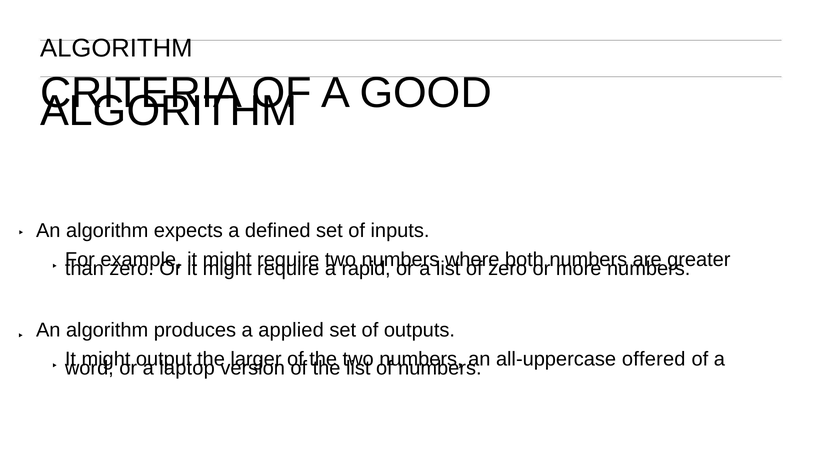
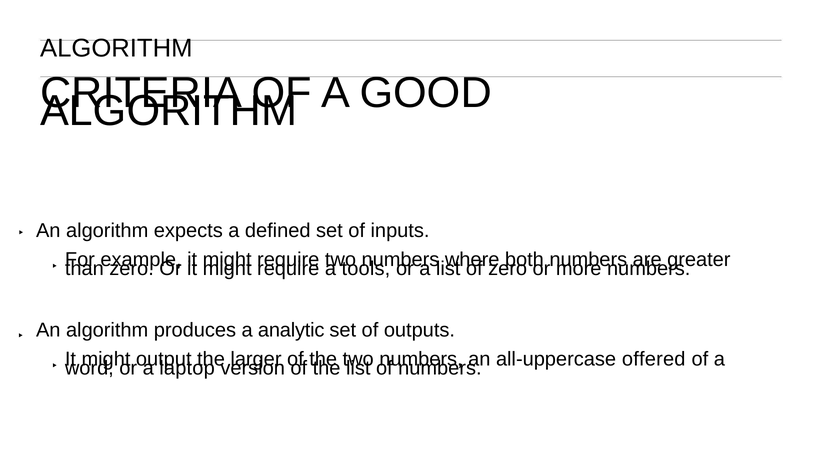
rapid: rapid -> tools (366, 269)
applied: applied -> analytic (291, 330)
